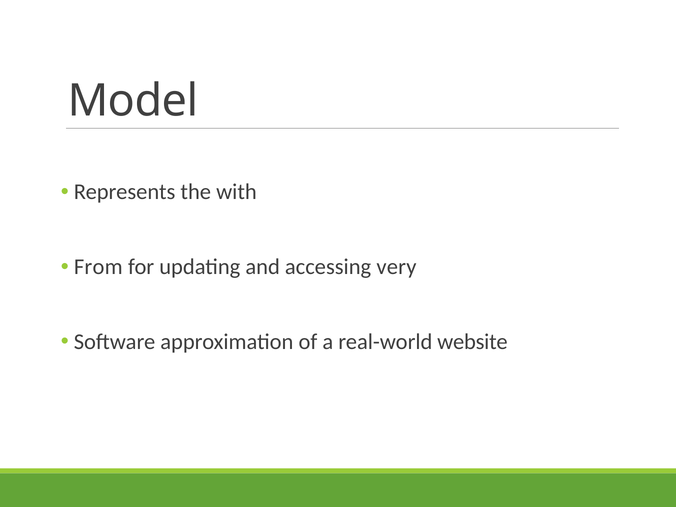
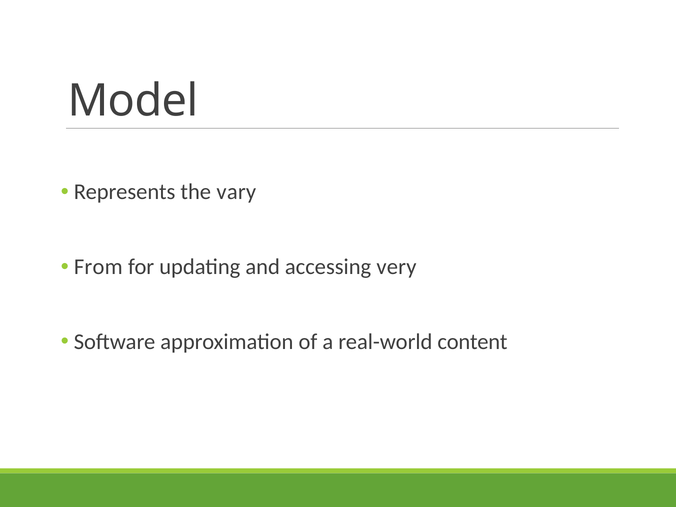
with: with -> vary (236, 192)
website: website -> content (472, 342)
